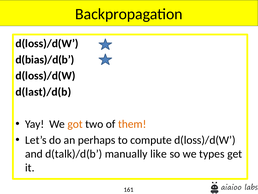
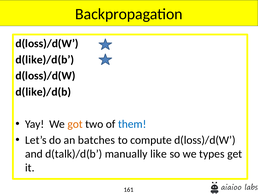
d(bias)/d(b: d(bias)/d(b -> d(like)/d(b (45, 59)
d(last)/d(b: d(last)/d(b -> d(like)/d(b (43, 92)
them colour: orange -> blue (132, 124)
perhaps: perhaps -> batches (97, 140)
